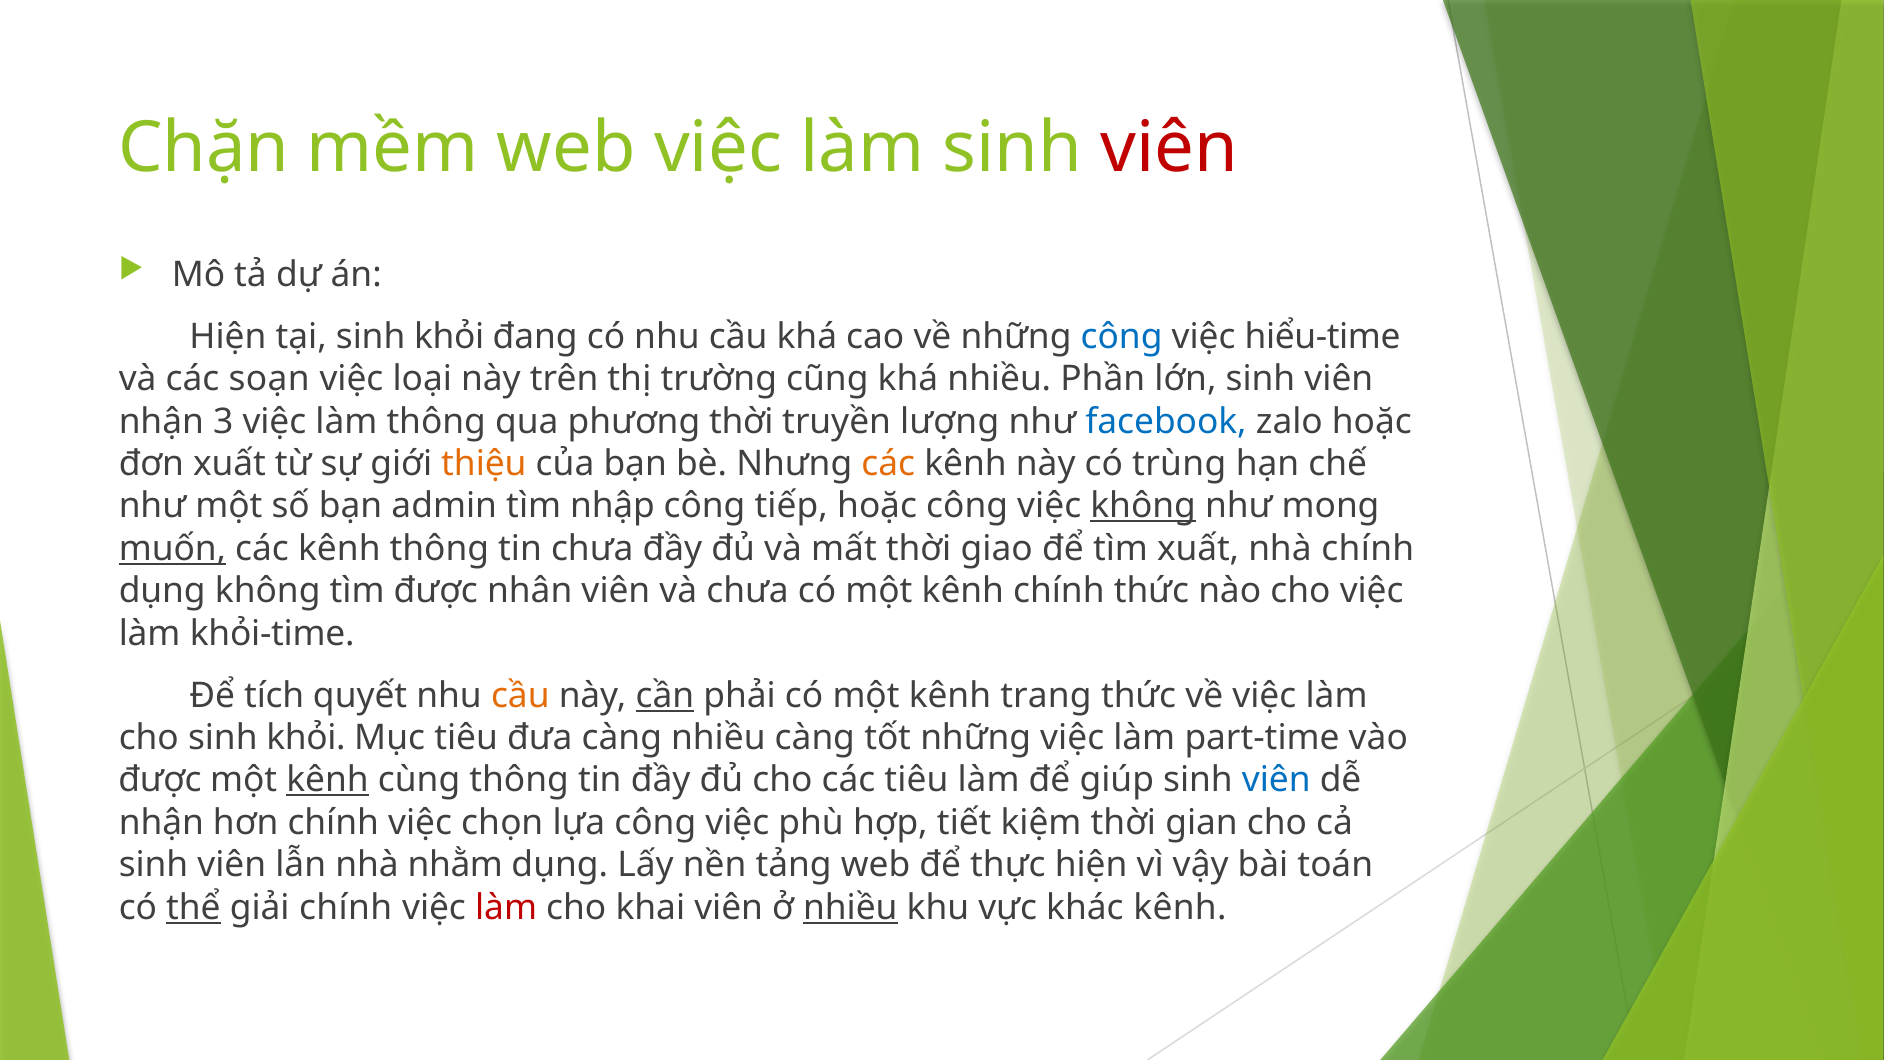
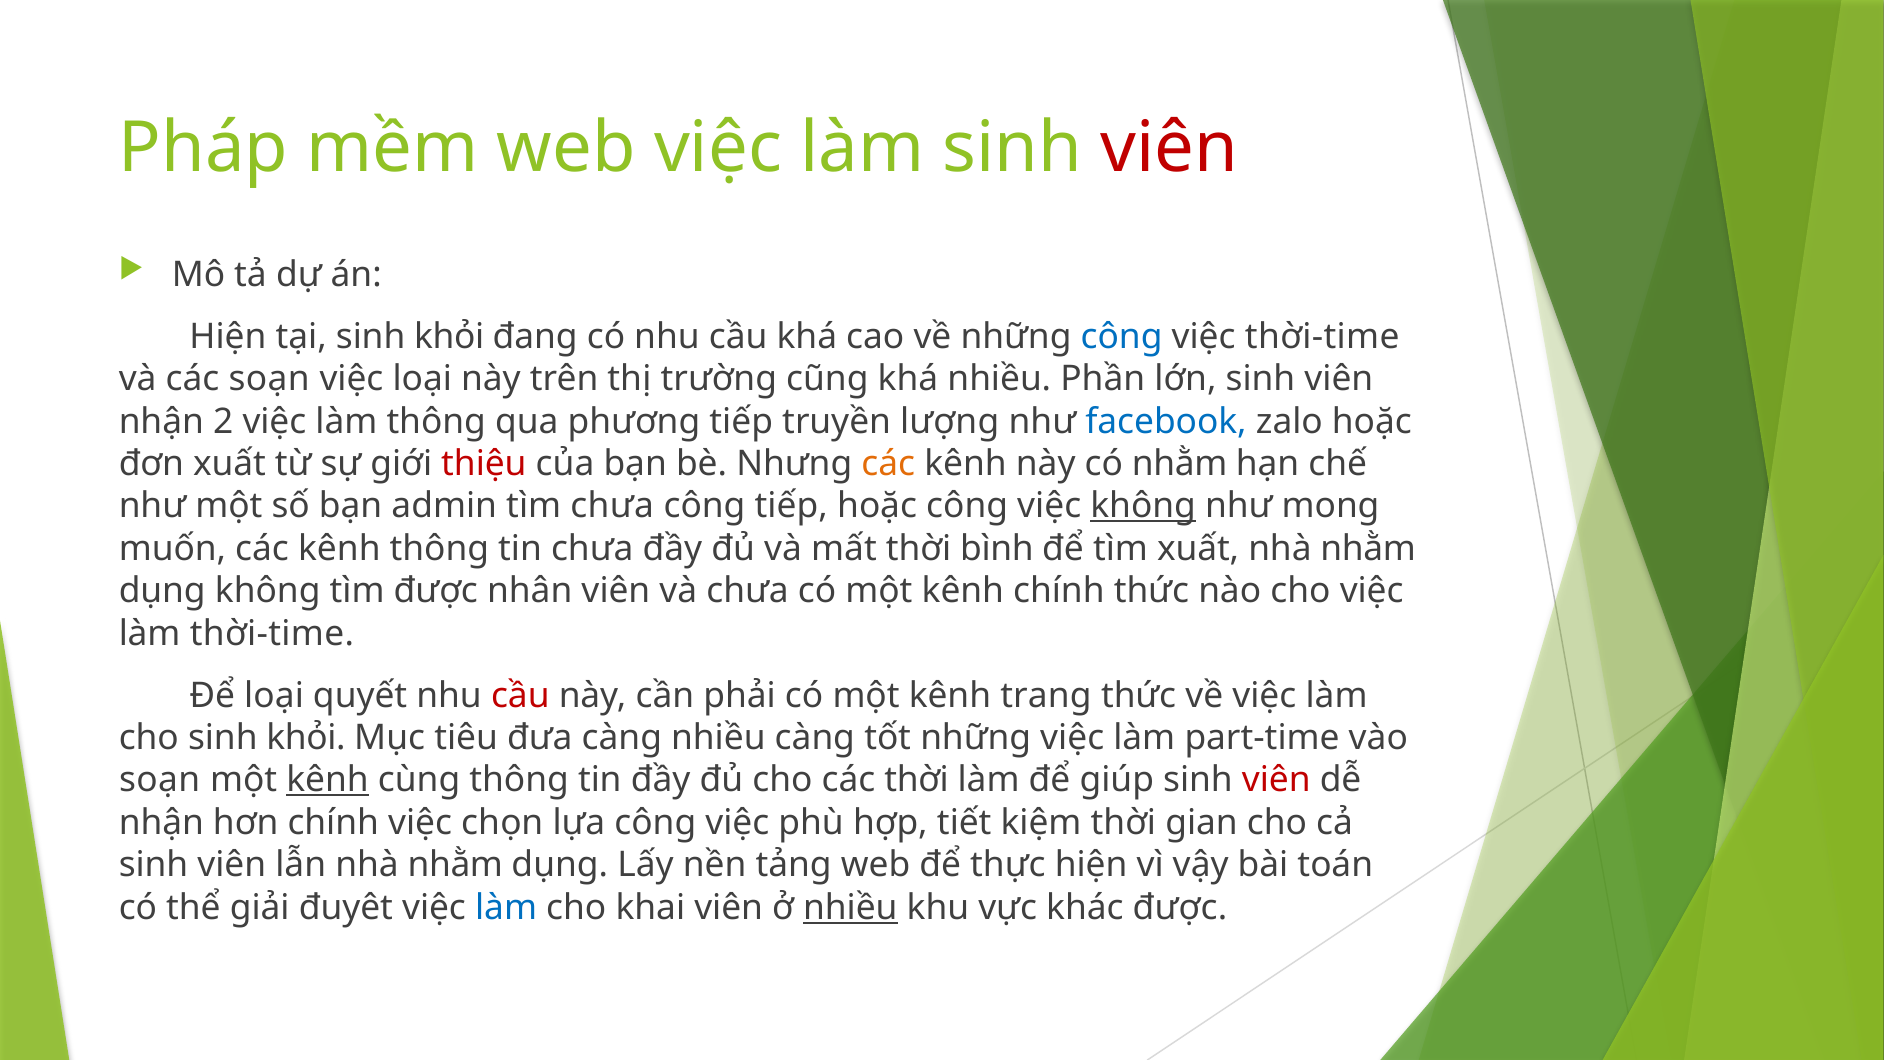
Chặn: Chặn -> Pháp (204, 149)
việc hiểu-time: hiểu-time -> thời-time (1322, 336)
3: 3 -> 2 (223, 421)
phương thời: thời -> tiếp (741, 421)
thiệu colour: orange -> red (484, 464)
có trùng: trùng -> nhằm (1180, 464)
tìm nhập: nhập -> chưa (612, 506)
muốn underline: present -> none (172, 548)
giao: giao -> bình (997, 548)
chính: chính -> nhằm (1368, 548)
làm khỏi-time: khỏi-time -> thời-time (272, 633)
Để tích: tích -> loại (274, 695)
cầu colour: orange -> red (520, 695)
cần underline: present -> none (665, 695)
được: được -> soạn (160, 780)
các tiêu: tiêu -> thời (917, 780)
viên colour: blue -> red (1276, 780)
thể underline: present -> none (193, 907)
giải chính: chính -> đuyêt (346, 907)
làm colour: red -> blue (506, 907)
khác kênh: kênh -> được (1180, 907)
